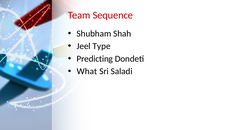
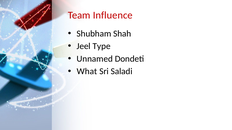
Sequence: Sequence -> Influence (113, 15)
Predicting: Predicting -> Unnamed (95, 59)
